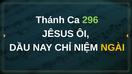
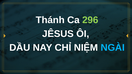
NGÀI colour: yellow -> light blue (113, 48)
